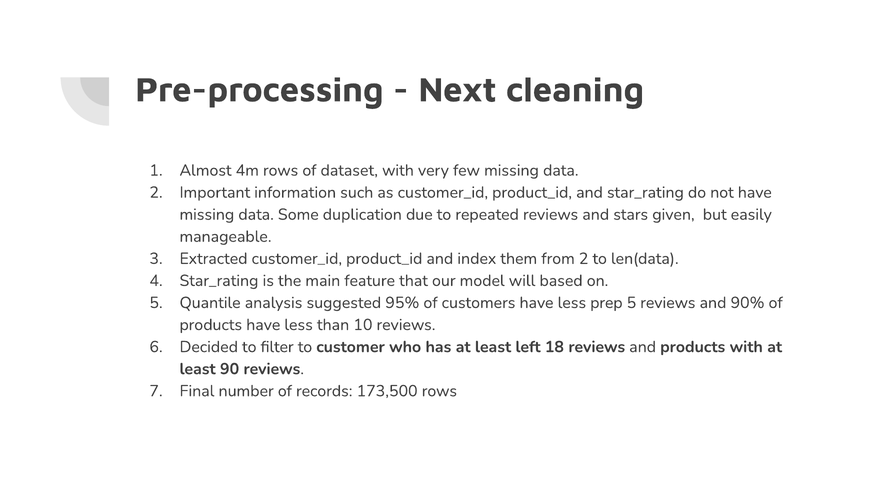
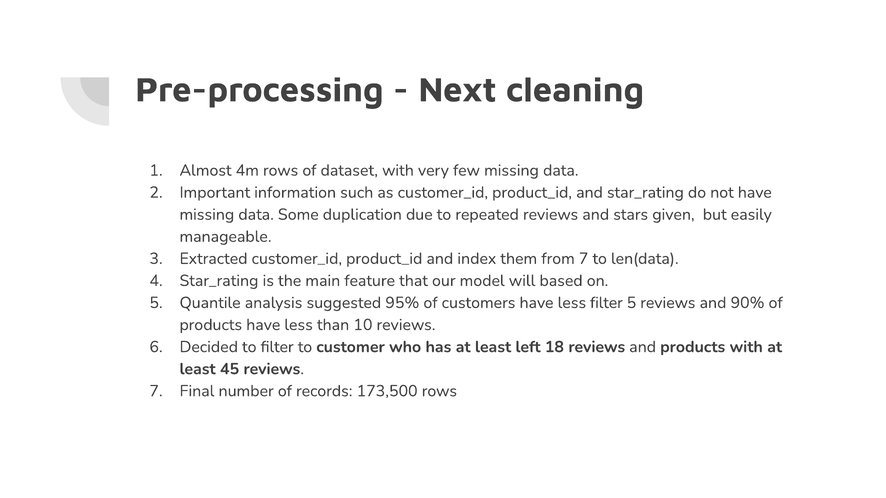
from 2: 2 -> 7 (584, 259)
less prep: prep -> filter (606, 303)
90: 90 -> 45 (230, 369)
